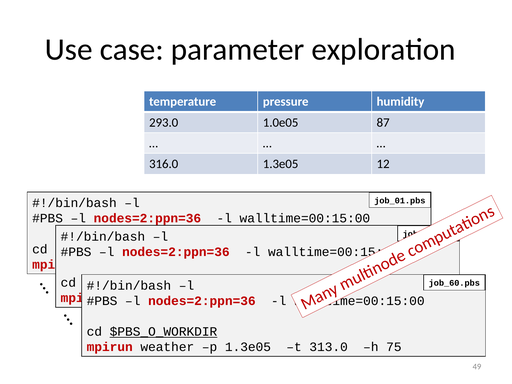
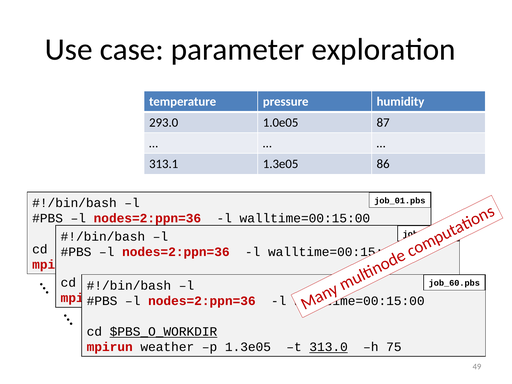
316.0: 316.0 -> 313.1 (164, 164)
12: 12 -> 86 (383, 164)
313.0 underline: none -> present (329, 347)
